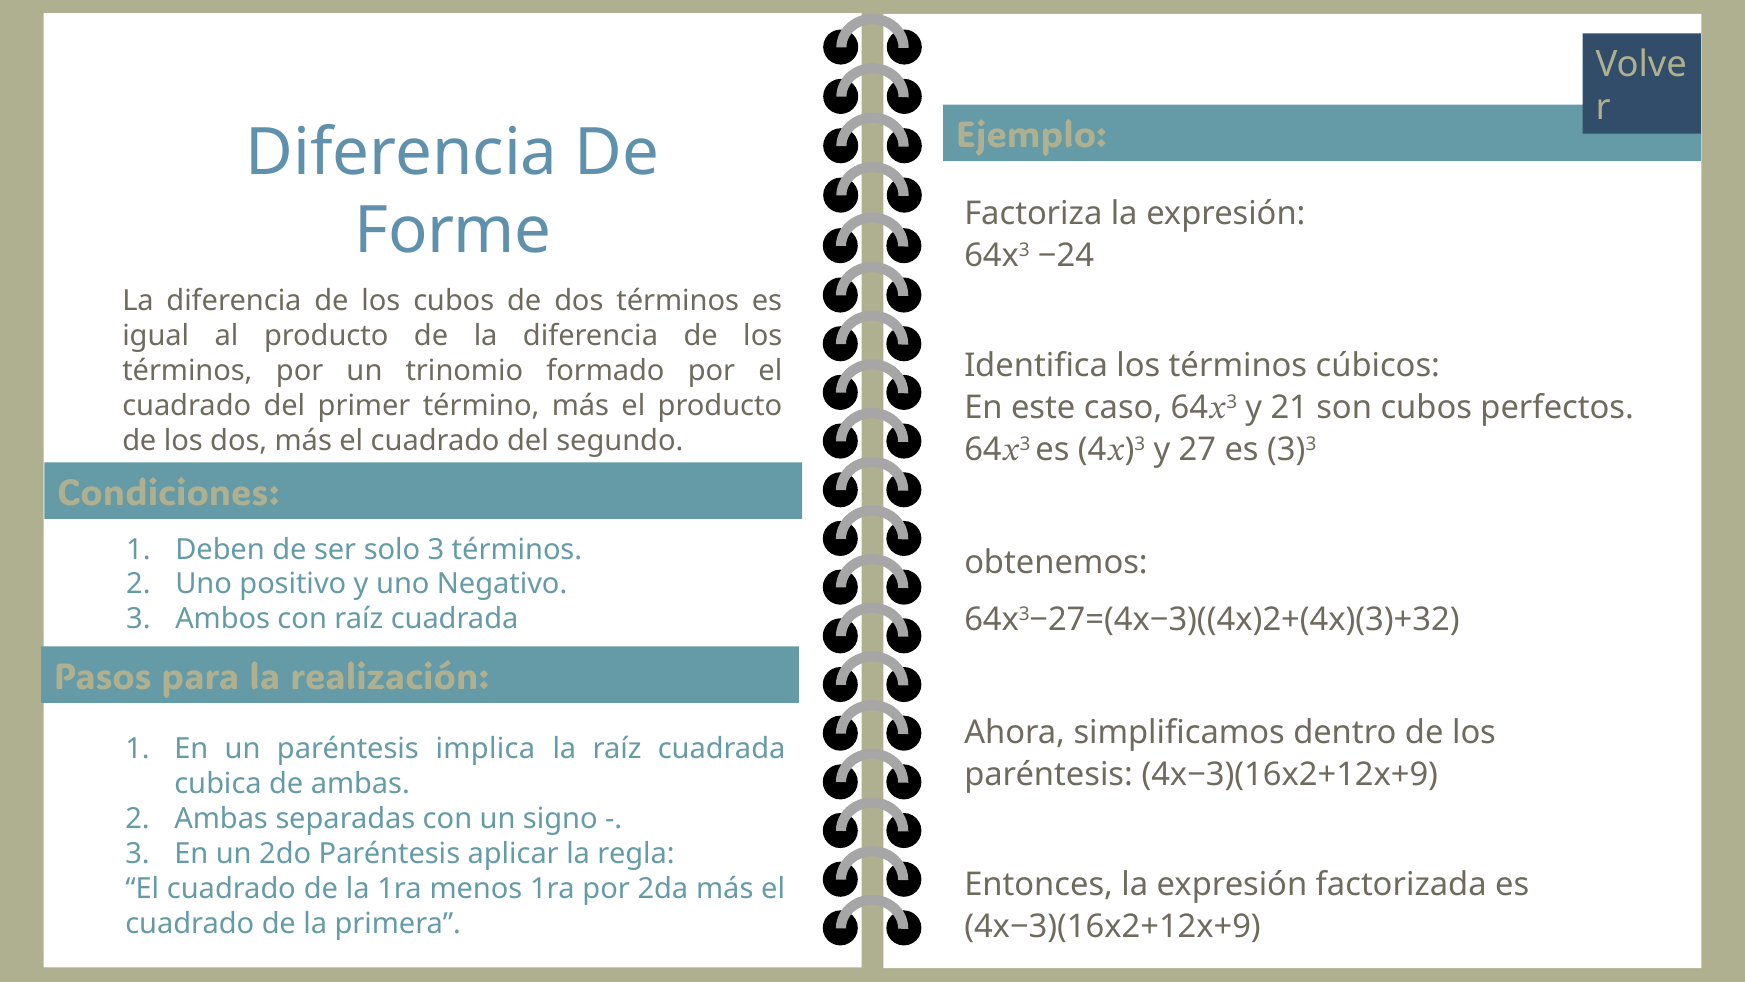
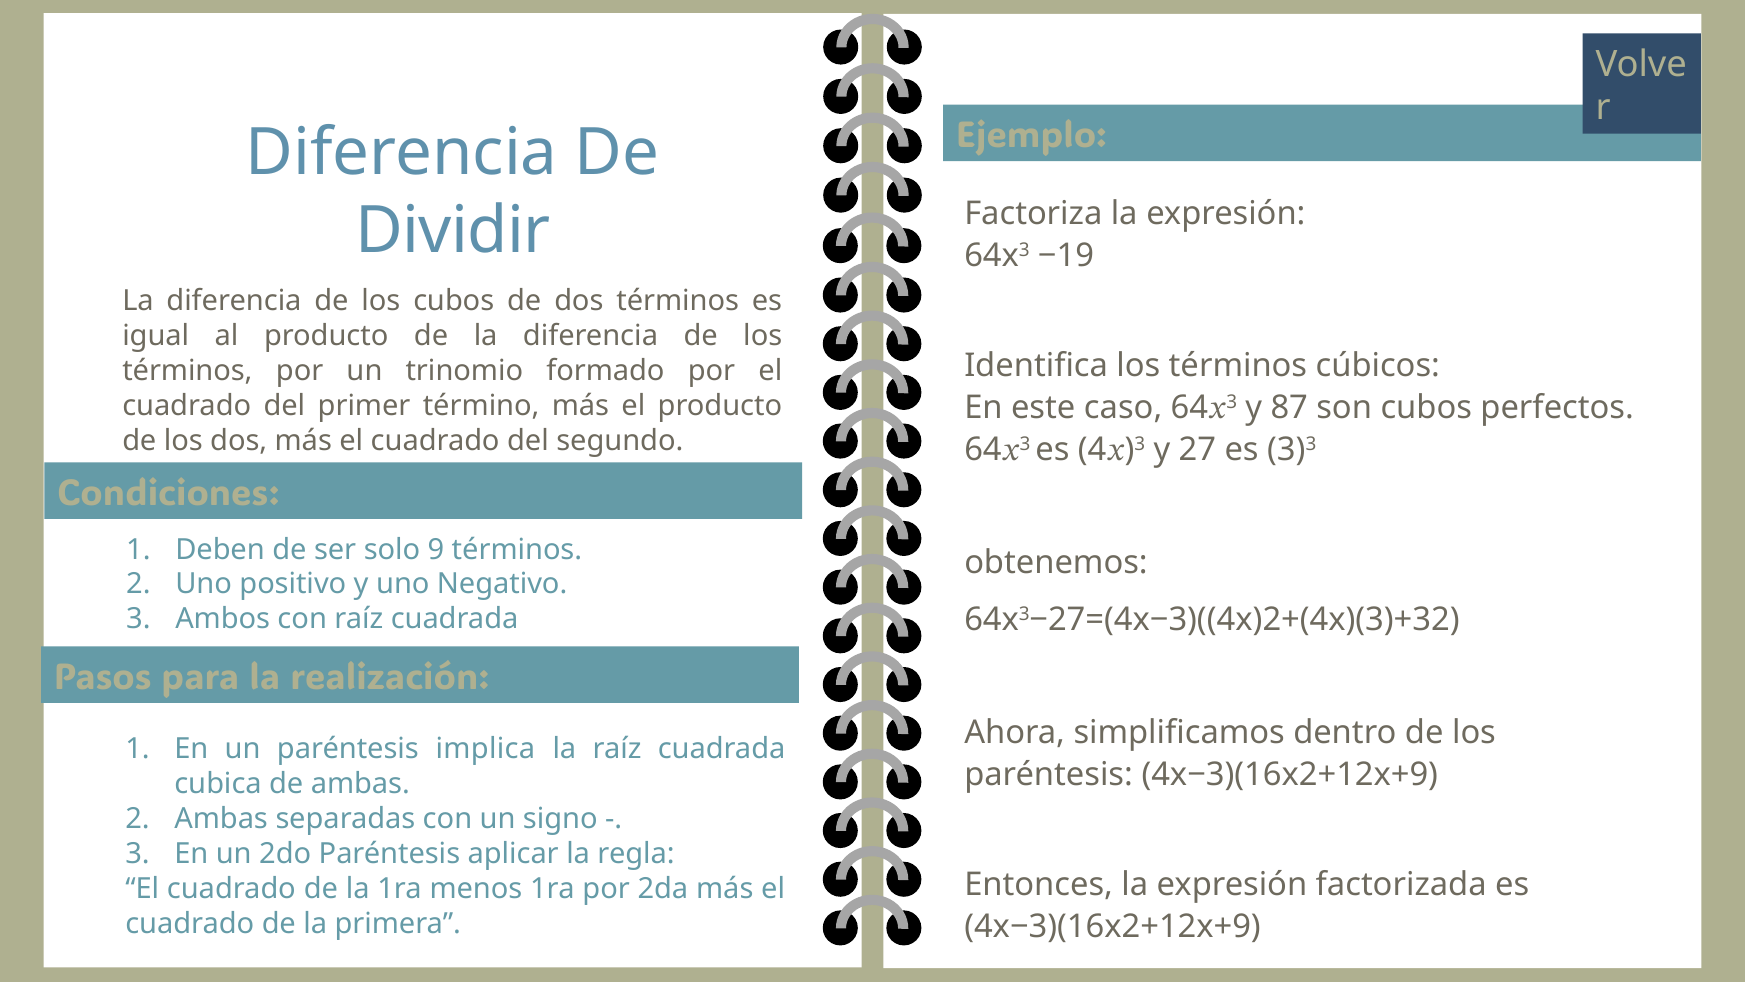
Forme: Forme -> Dividir (453, 231)
−24: −24 -> −19 (1066, 255)
21: 21 -> 87 (1289, 408)
solo 3: 3 -> 9 (436, 549)
